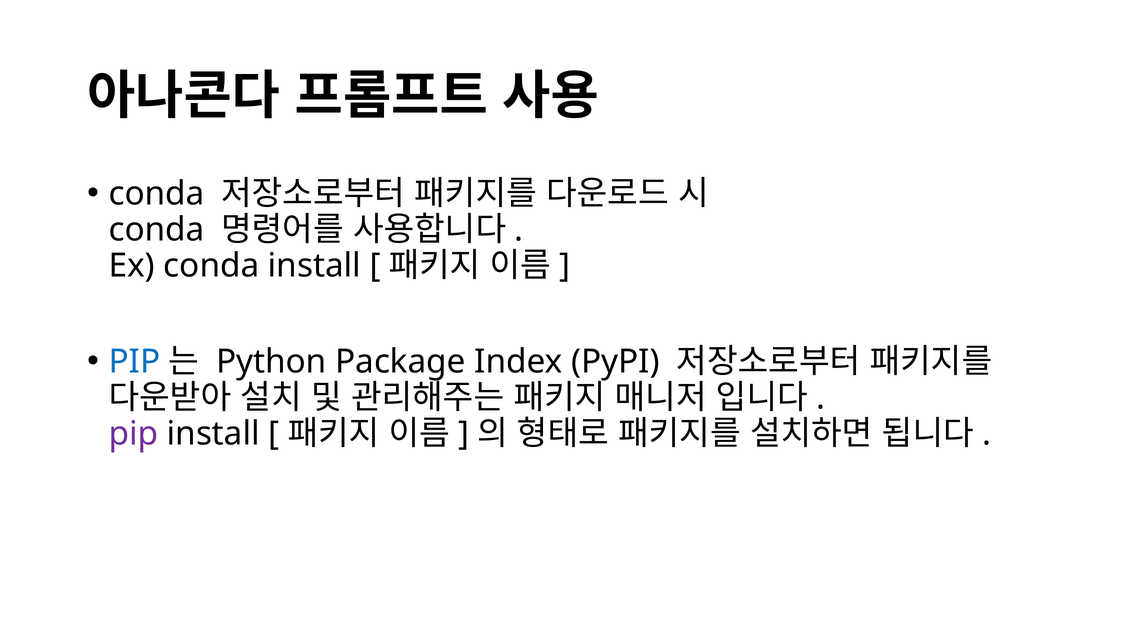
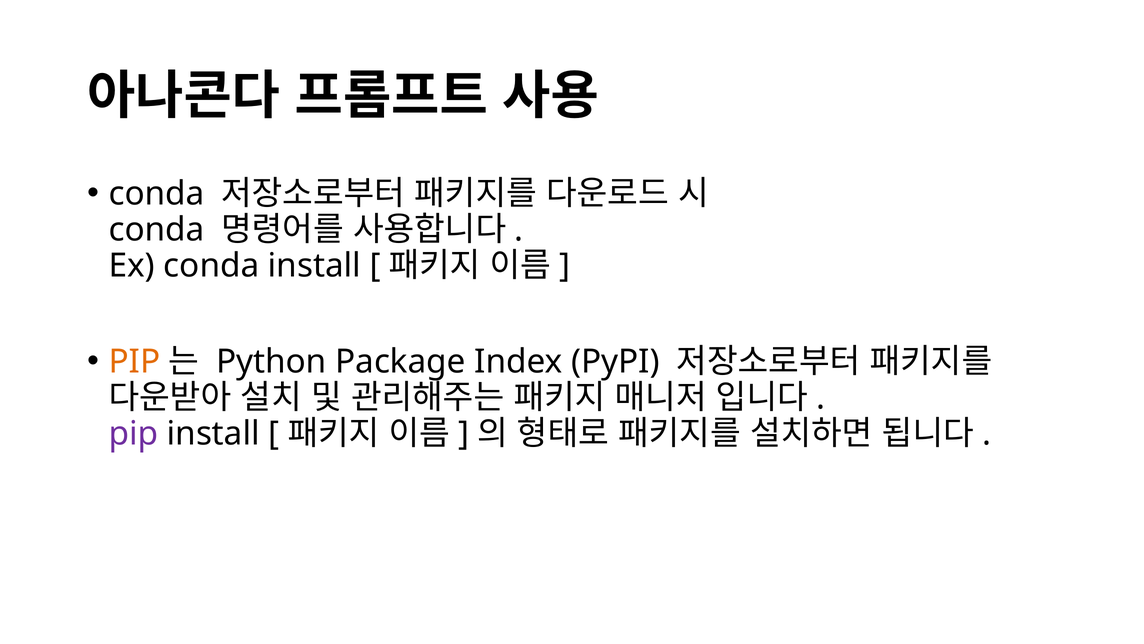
PIP colour: blue -> orange (134, 361)
